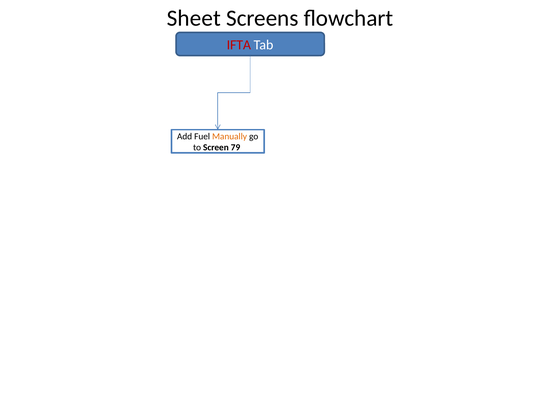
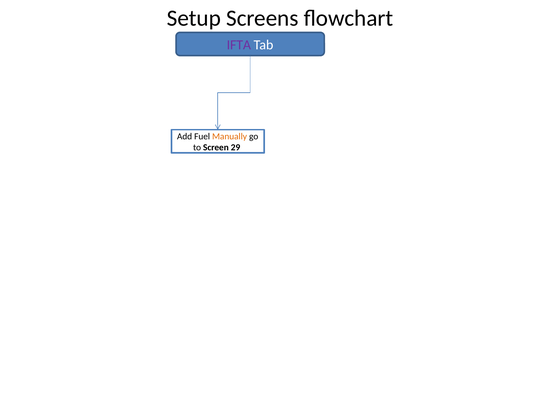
Sheet: Sheet -> Setup (194, 18)
IFTA colour: red -> purple (239, 45)
79: 79 -> 29 (235, 148)
